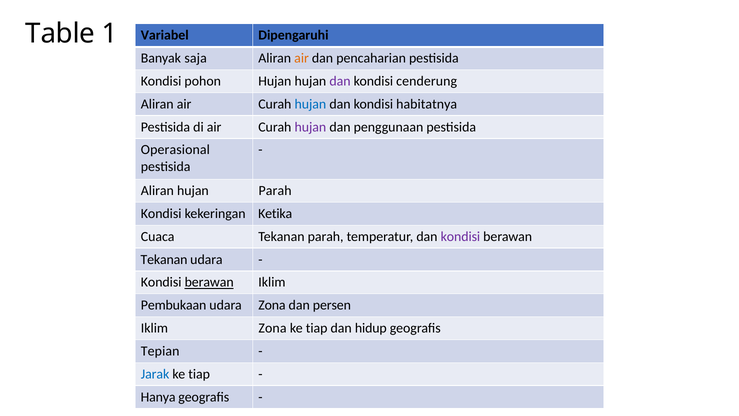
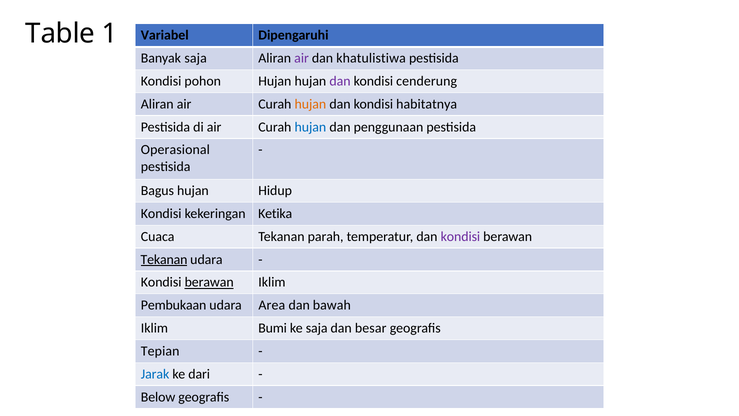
air colour: orange -> purple (302, 58)
pencaharian: pencaharian -> khatulistiwa (371, 58)
hujan colour: blue -> orange (310, 104)
hujan colour: purple -> blue (310, 127)
Aliran: Aliran -> Bagus (157, 191)
hujan Parah: Parah -> Hidup (275, 191)
Tekanan underline: none -> present (164, 259)
udara Zona: Zona -> Area (272, 305)
persen: persen -> bawah (332, 305)
Iklim Zona: Zona -> Bumi (273, 328)
tiap: tiap -> saja (317, 328)
hidup: hidup -> besar (371, 328)
tiap: tiap -> dari (199, 374)
Hanya: Hanya -> Below (158, 397)
